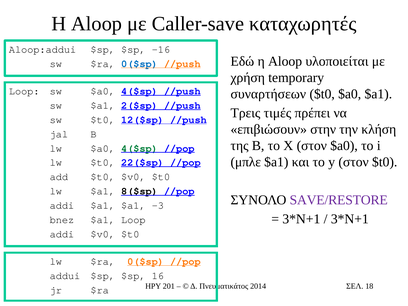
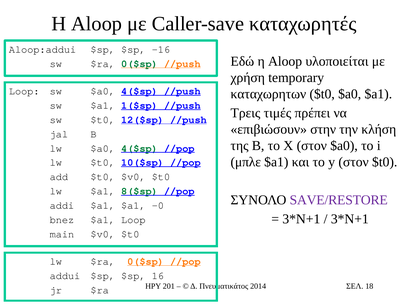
0($sp colour: blue -> green (139, 64)
συναρτήσεων: συναρτήσεων -> καταχωρητων (268, 94)
2($sp: 2($sp -> 1($sp (139, 105)
22($sp: 22($sp -> 10($sp (143, 163)
8($sp colour: black -> green (139, 191)
-3: -3 -> -0 (158, 205)
addi: addi -> main (62, 234)
